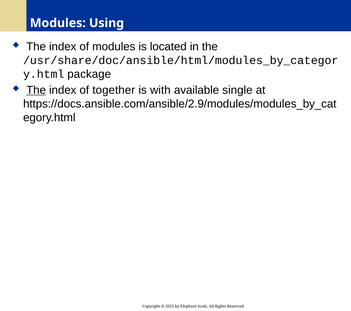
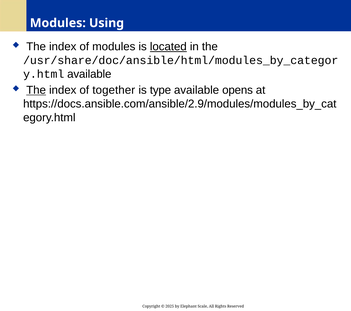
located underline: none -> present (168, 47)
package: package -> available (89, 74)
with: with -> type (160, 90)
single: single -> opens (238, 90)
